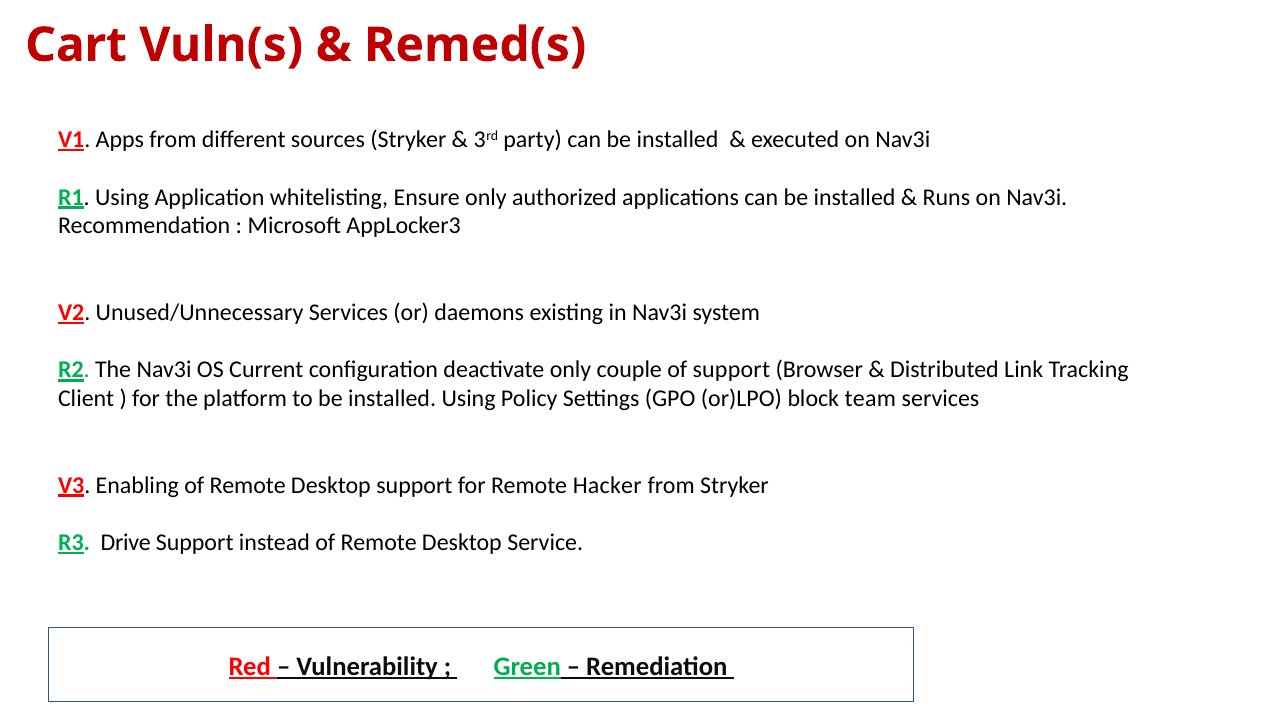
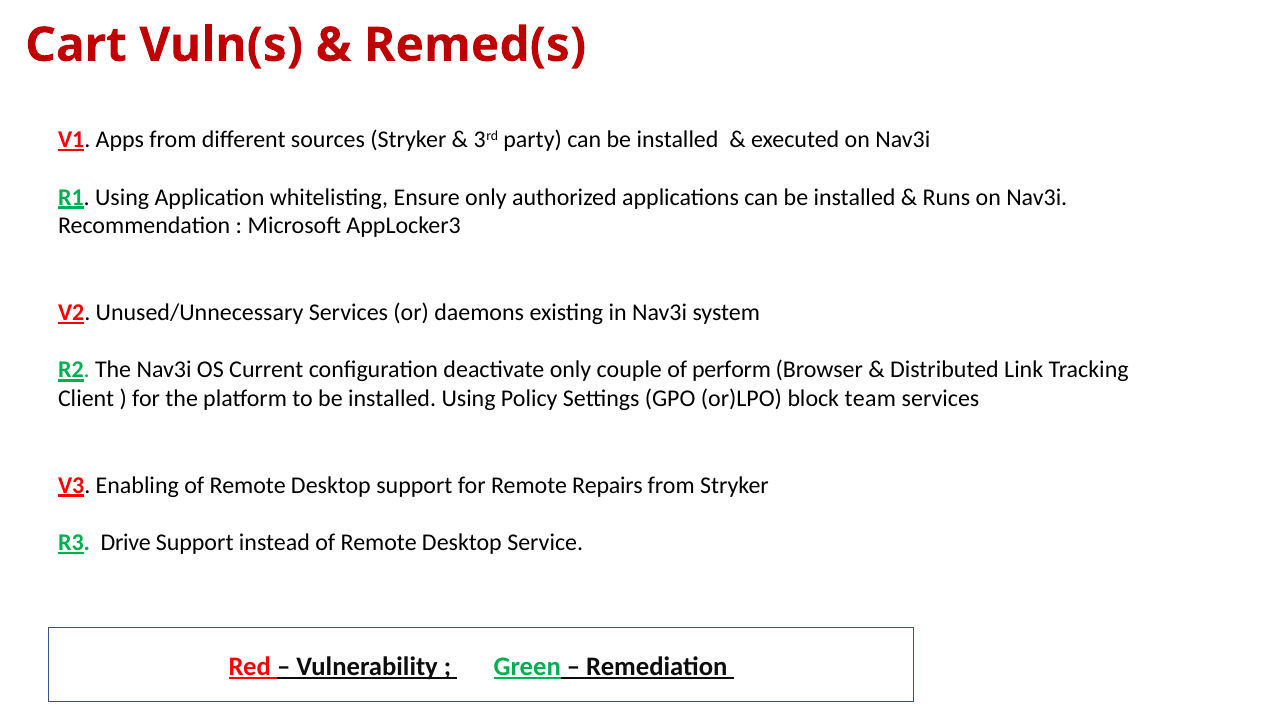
of support: support -> perform (732, 370)
Hacker: Hacker -> Repairs (607, 485)
